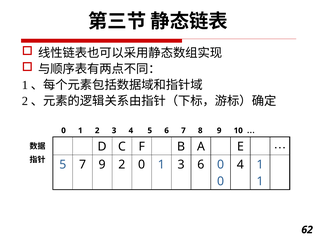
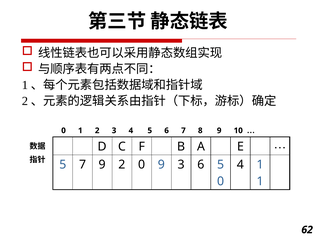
2 0 1: 1 -> 9 (161, 165)
6 0: 0 -> 5 (221, 165)
